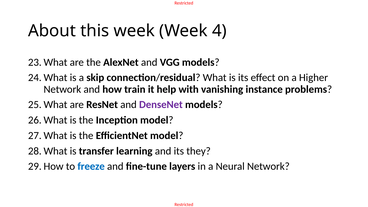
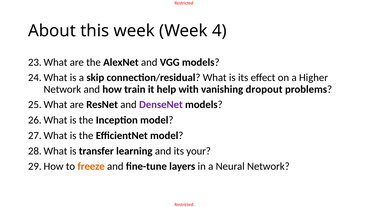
instance: instance -> dropout (264, 89)
they: they -> your (199, 151)
freeze colour: blue -> orange (91, 166)
